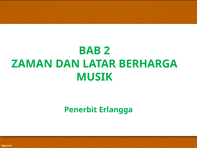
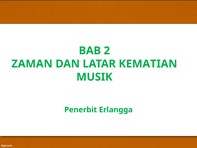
BERHARGA: BERHARGA -> KEMATIAN (148, 64)
